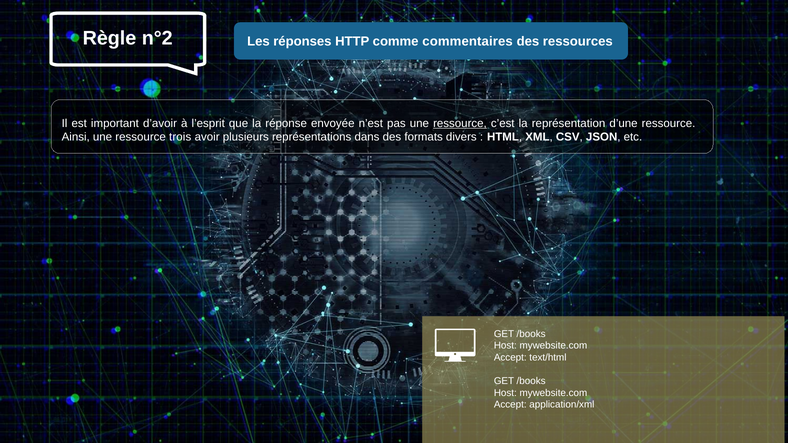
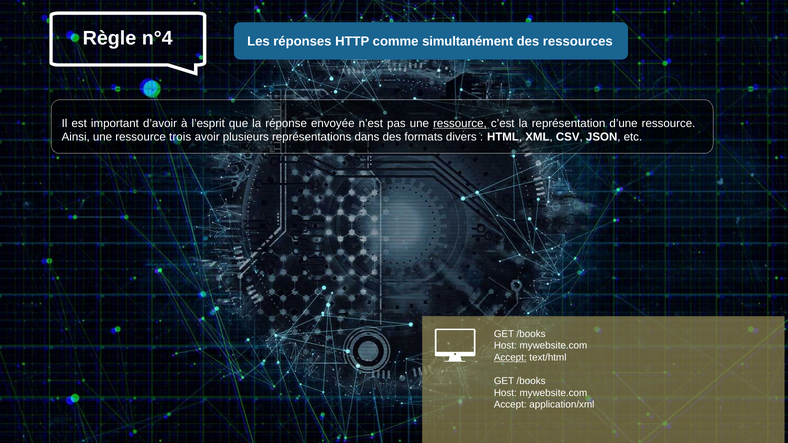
n°2: n°2 -> n°4 (157, 38)
commentaires: commentaires -> simultanément (468, 42)
Accept underline: none -> present (510, 358)
